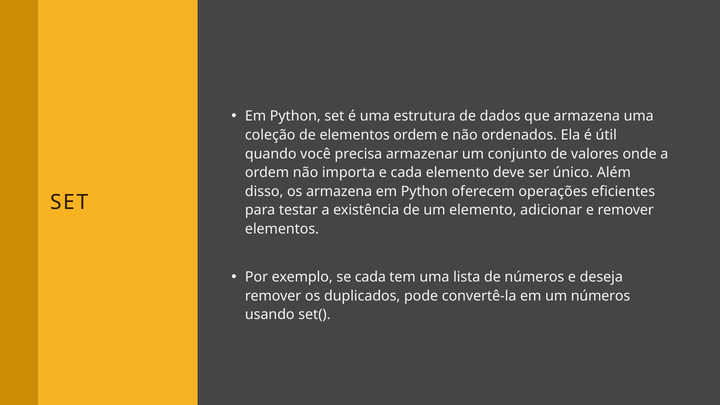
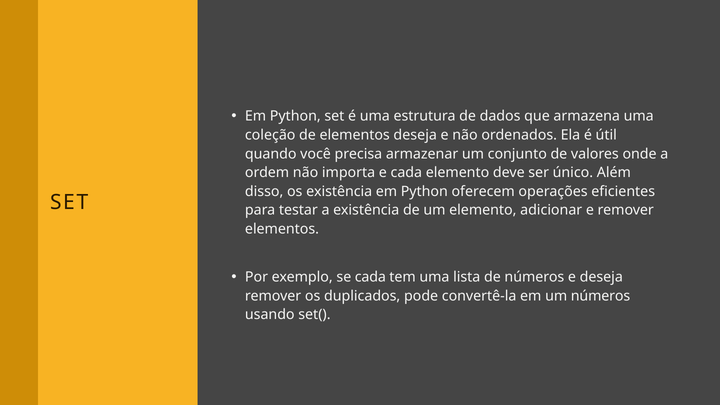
elementos ordem: ordem -> deseja (415, 135)
os armazena: armazena -> existência (339, 191)
